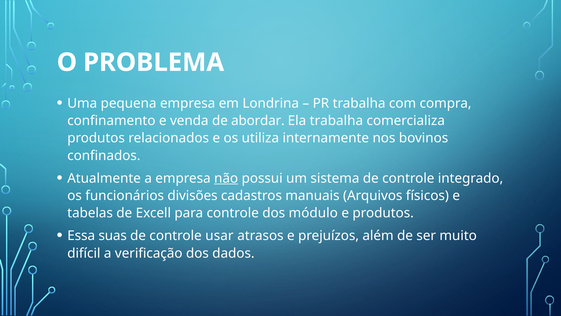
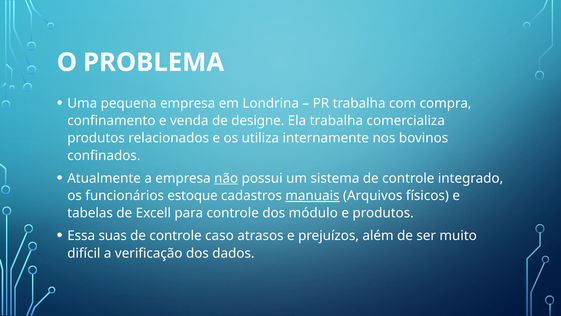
abordar: abordar -> designe (258, 121)
divisões: divisões -> estoque (193, 195)
manuais underline: none -> present (312, 195)
usar: usar -> caso (219, 235)
